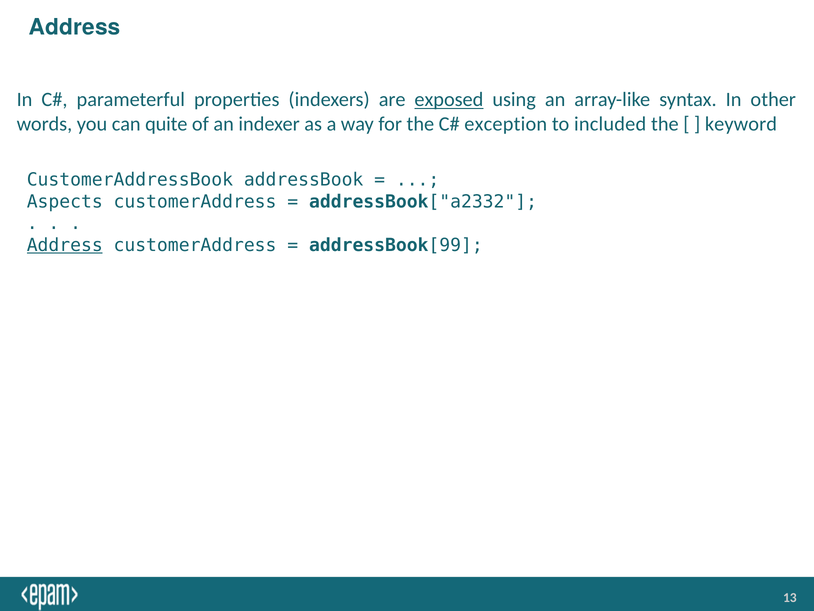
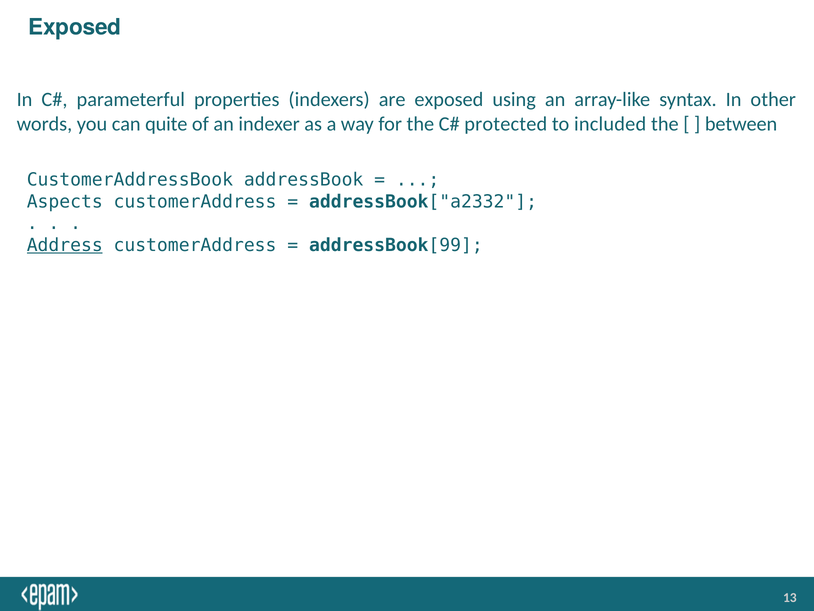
Address: Address -> Exposed (75, 27)
exposed underline: present -> none (449, 100)
exception: exception -> protected (506, 124)
keyword: keyword -> between (741, 124)
